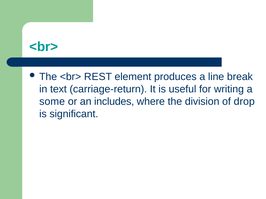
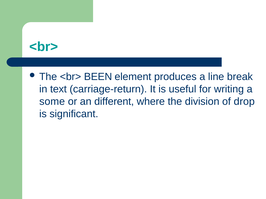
REST: REST -> BEEN (98, 77)
includes: includes -> different (114, 102)
